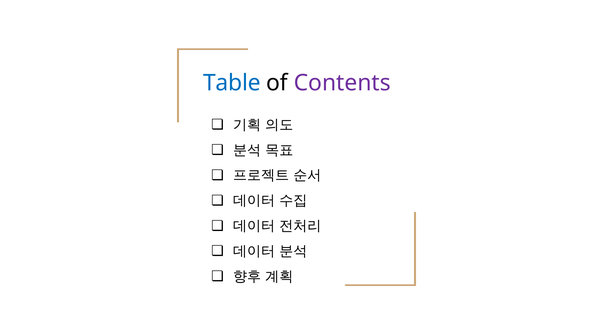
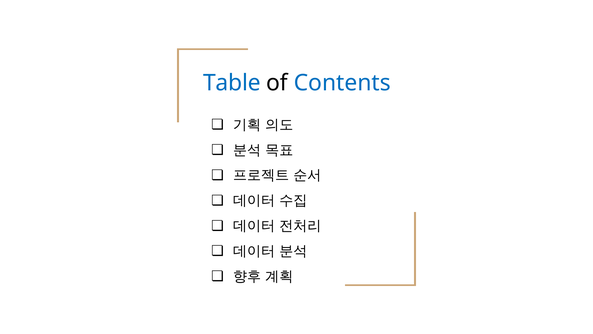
Contents colour: purple -> blue (342, 83)
